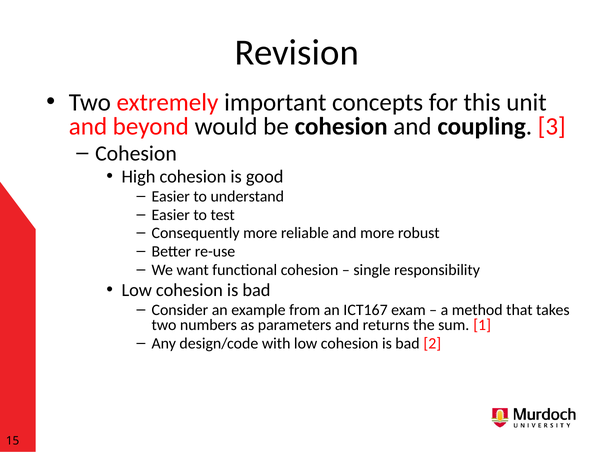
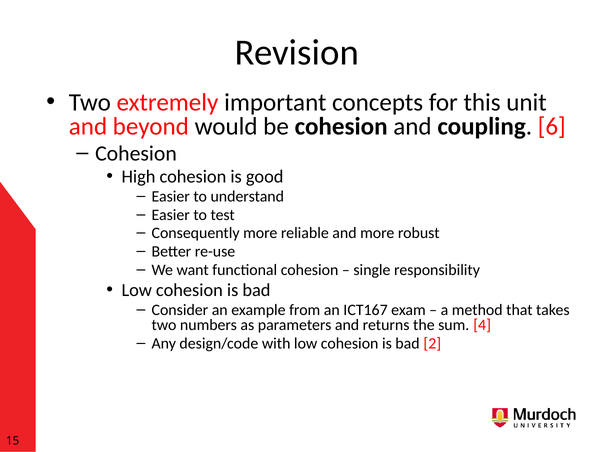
3: 3 -> 6 (552, 126)
1: 1 -> 4 (482, 325)
